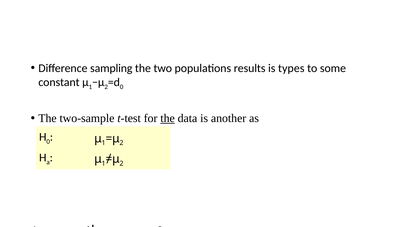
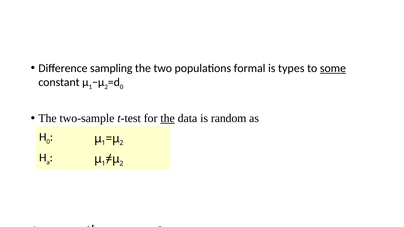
results: results -> formal (250, 68)
some underline: none -> present (333, 68)
another: another -> random (229, 118)
